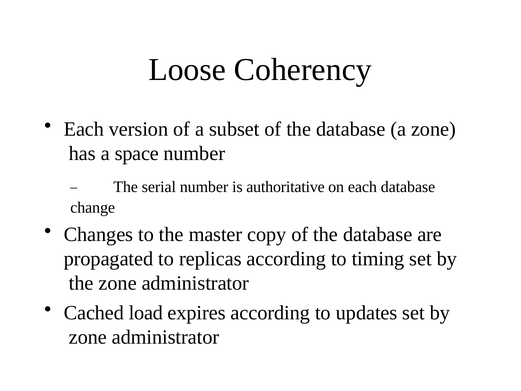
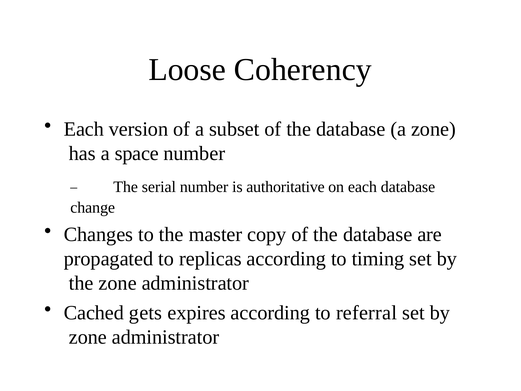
load: load -> gets (146, 312)
updates: updates -> referral (367, 312)
